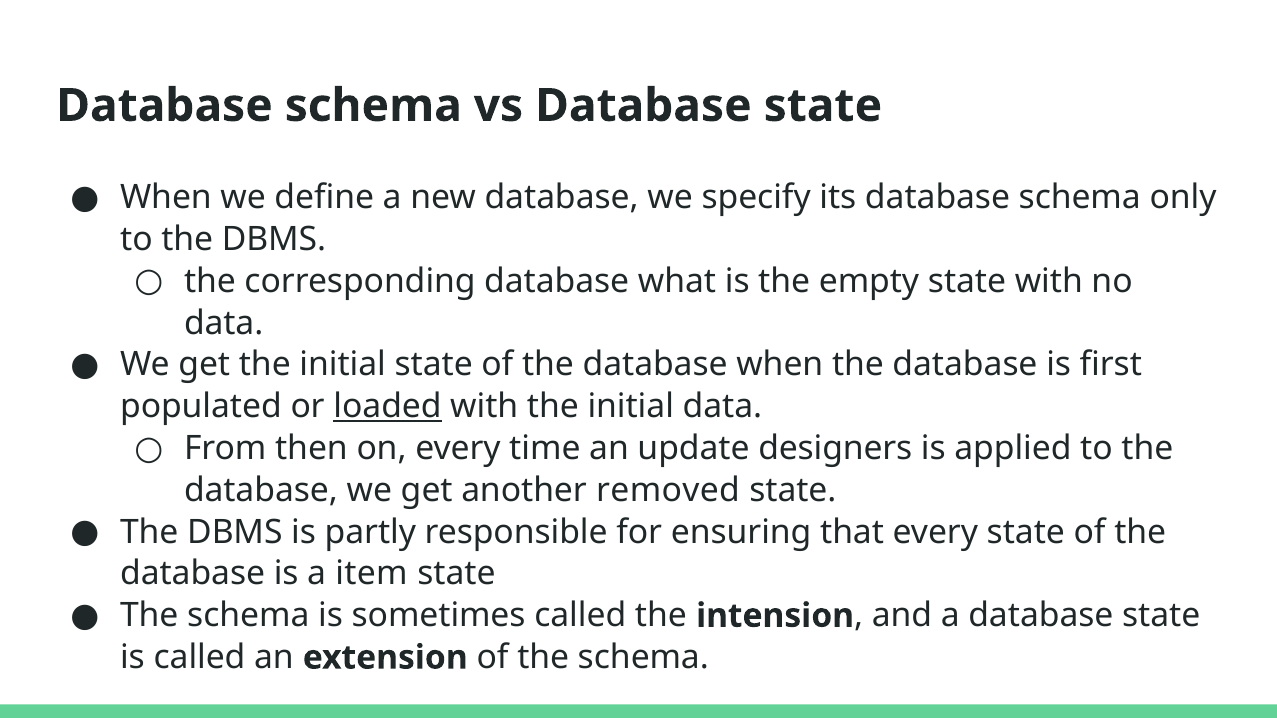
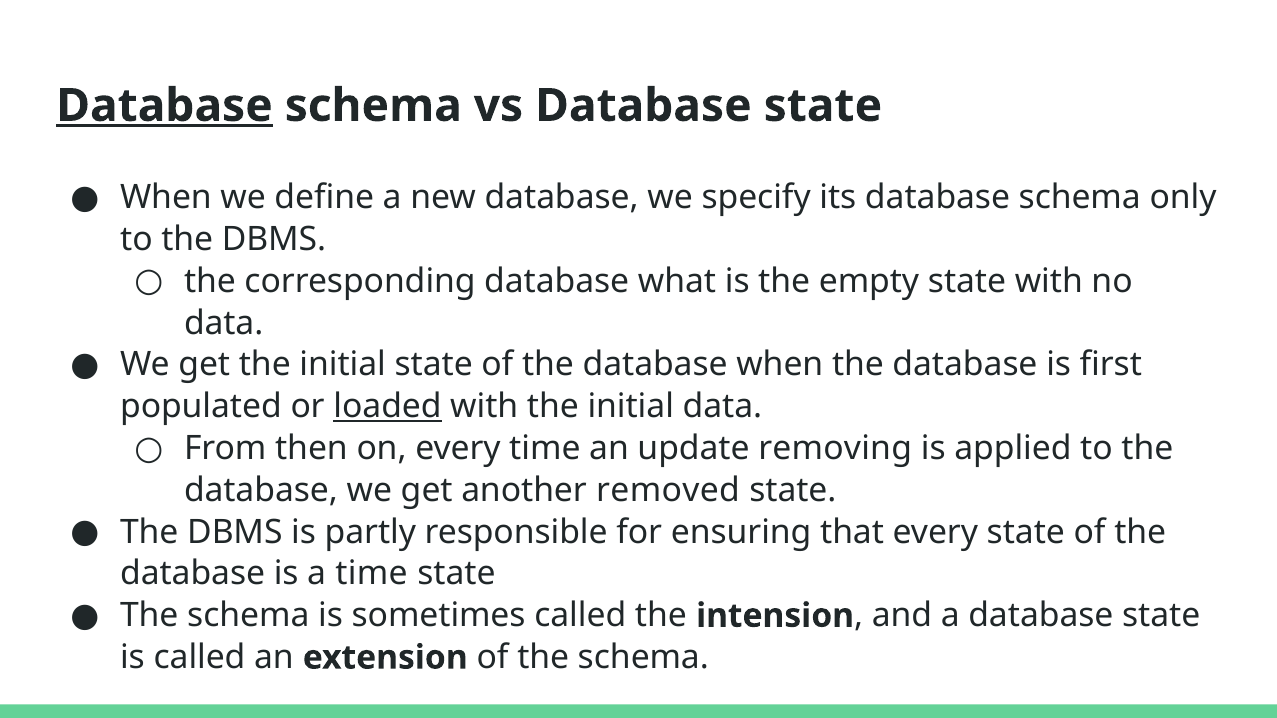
Database underline: none -> present (165, 106)
designers: designers -> removing (835, 449)
a item: item -> time (372, 574)
